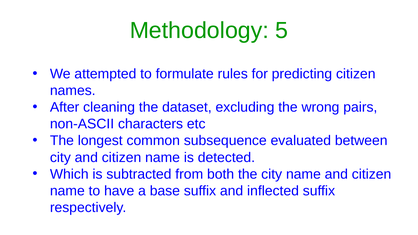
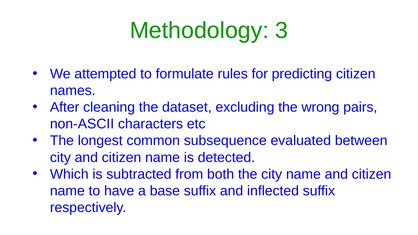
5: 5 -> 3 (282, 31)
